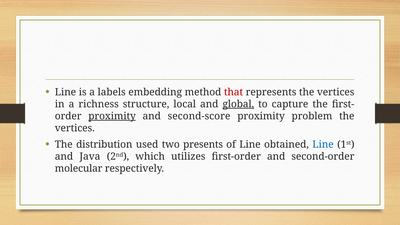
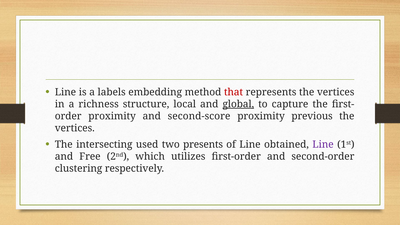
proximity underline: present -> none (112, 116)
problem: problem -> previous (312, 116)
distribution: distribution -> intersecting (104, 145)
Line colour: blue -> purple (323, 145)
Java: Java -> Free (90, 157)
molecular: molecular -> clustering (79, 169)
